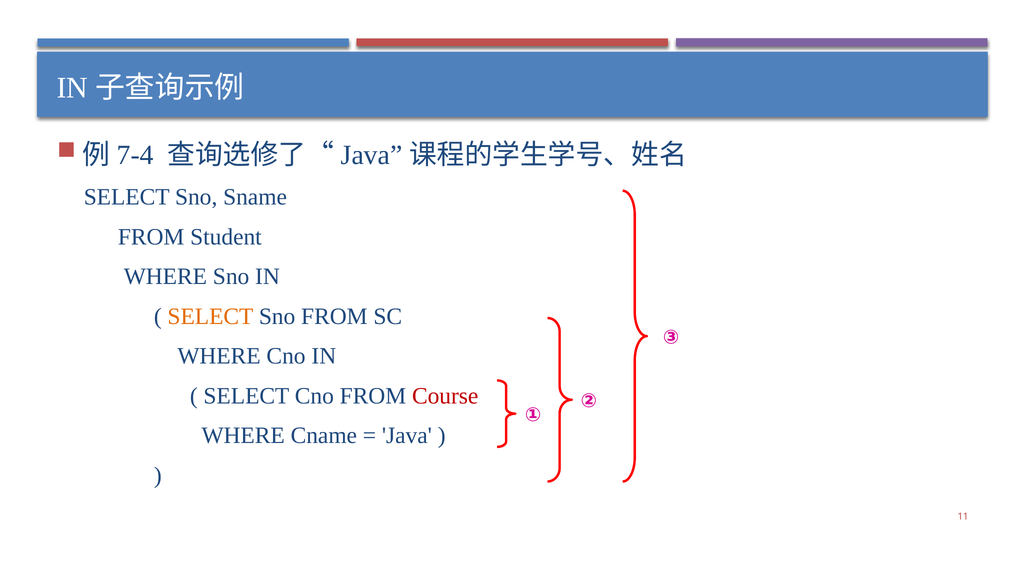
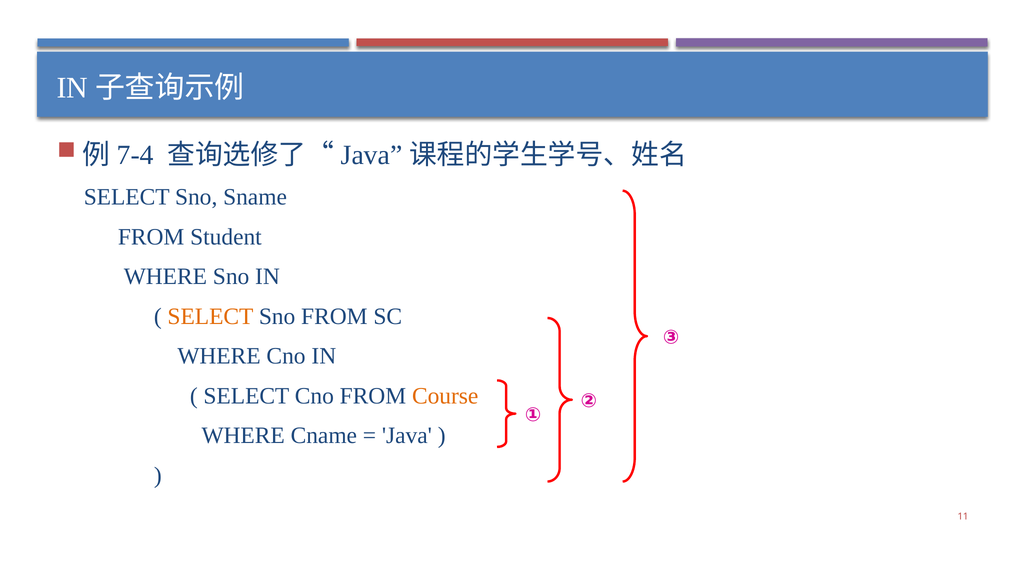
Course colour: red -> orange (445, 396)
